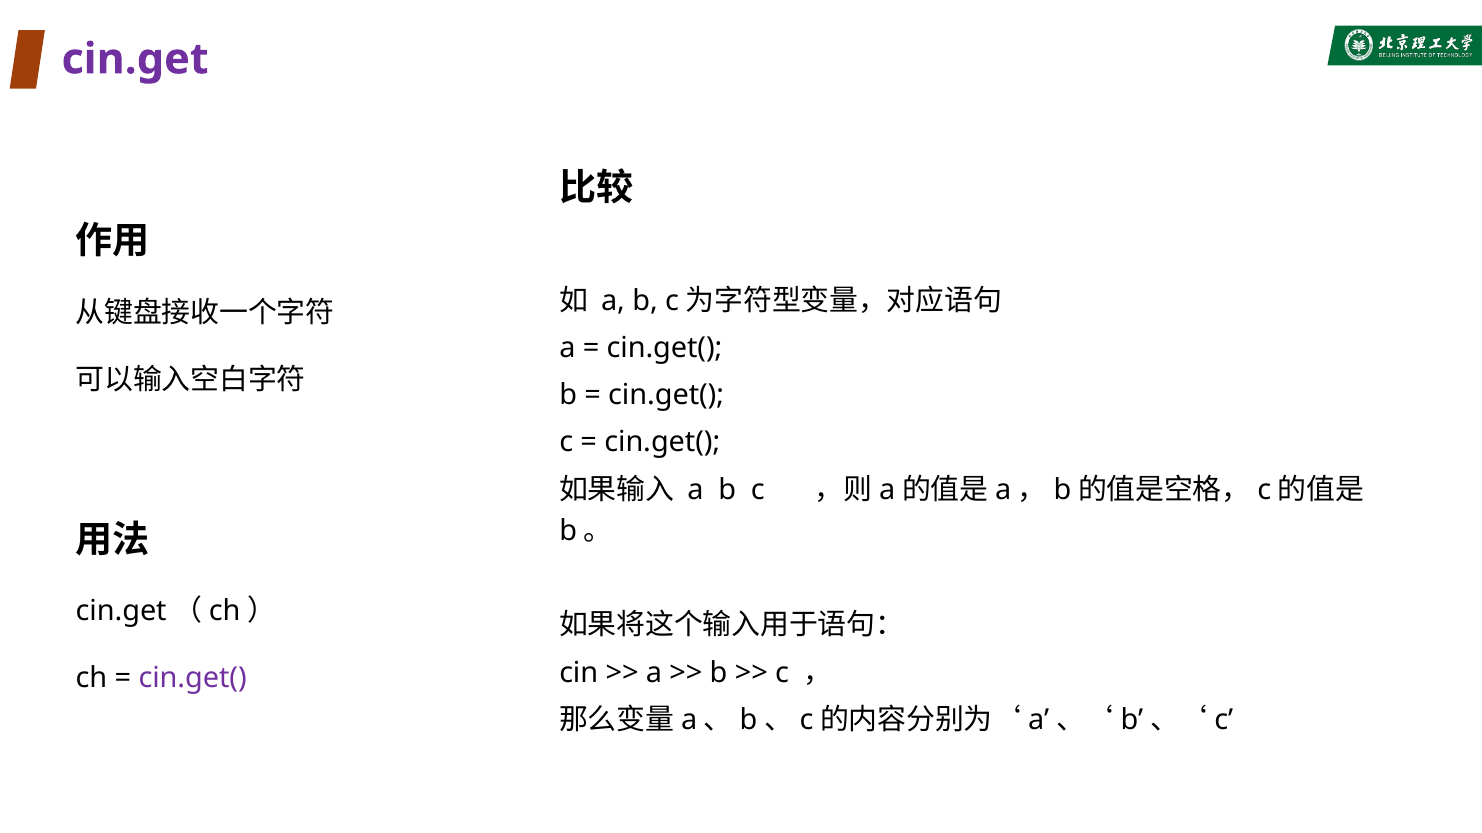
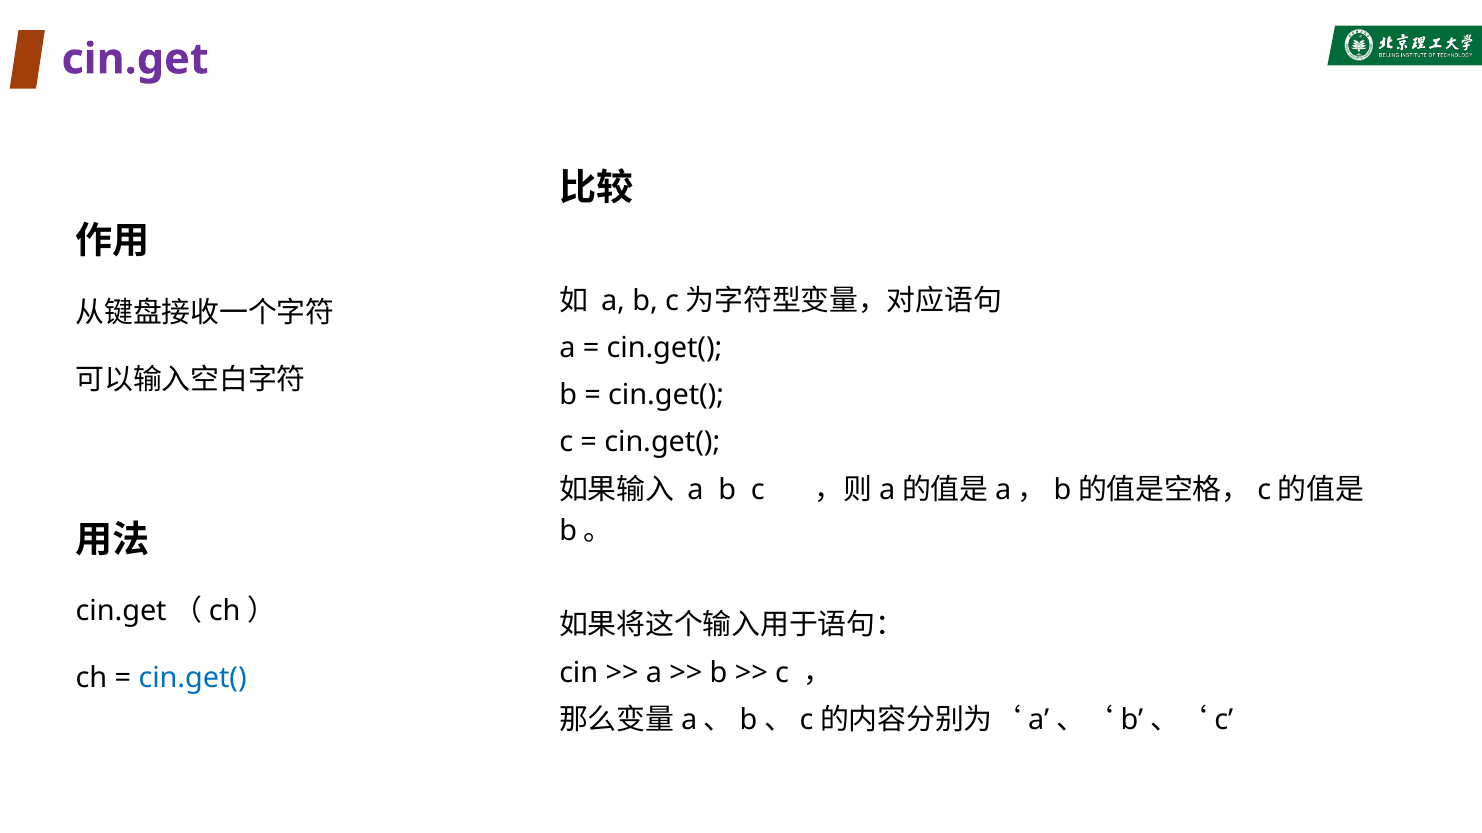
cin.get( colour: purple -> blue (193, 679)
